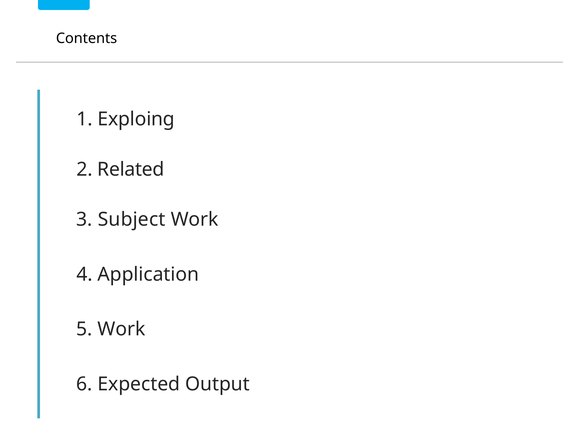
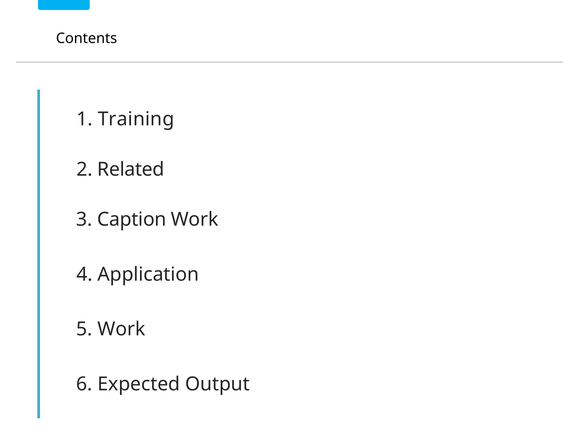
Exploing: Exploing -> Training (136, 119)
Subject: Subject -> Caption (132, 219)
